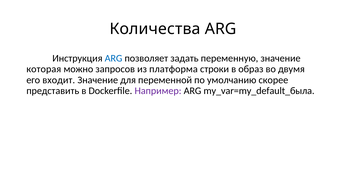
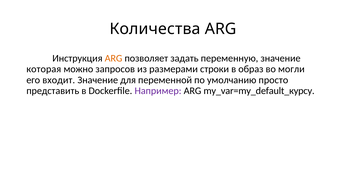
ARG colour: blue -> orange (114, 58)
платформа: платформа -> размерами (174, 69)
двумя: двумя -> могли (291, 69)
скорее: скорее -> просто (273, 80)
my_var=my_default_была: my_var=my_default_была -> my_var=my_default_курсу (259, 91)
